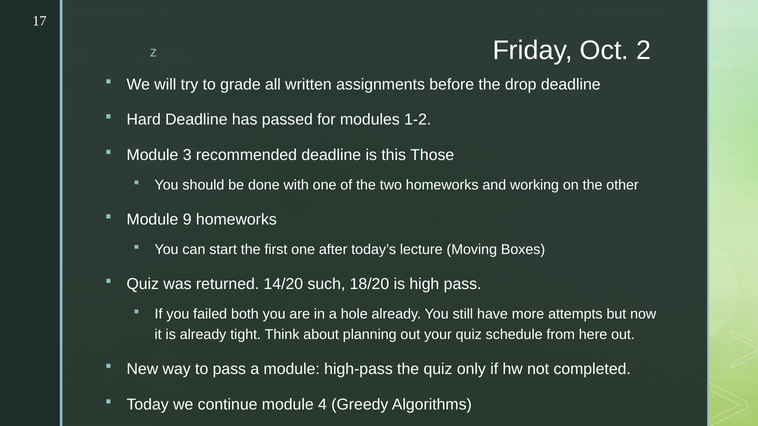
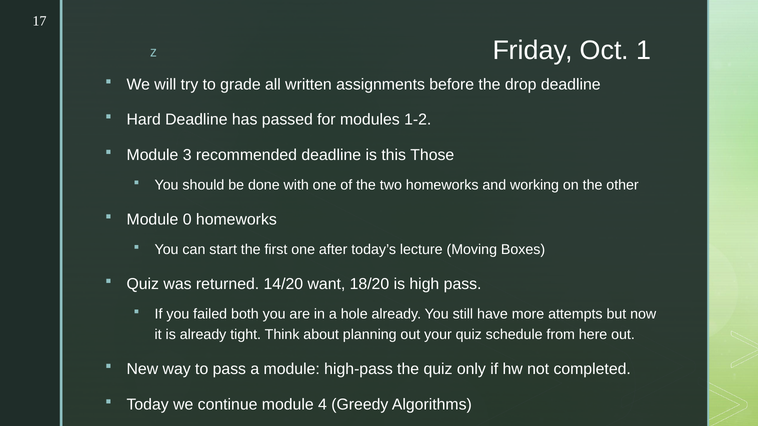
2: 2 -> 1 (644, 50)
9: 9 -> 0 (187, 220)
such: such -> want (326, 284)
